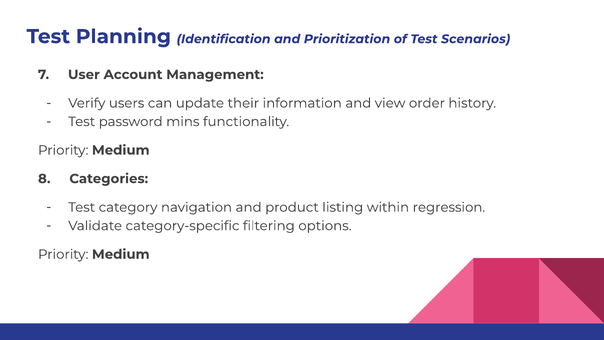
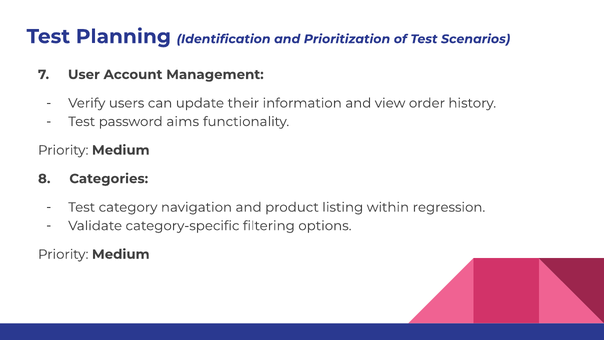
mins: mins -> aims (183, 122)
